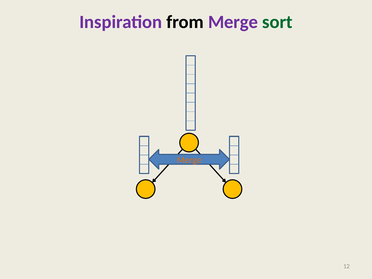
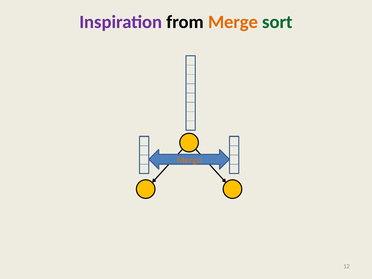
Merge colour: purple -> orange (233, 22)
